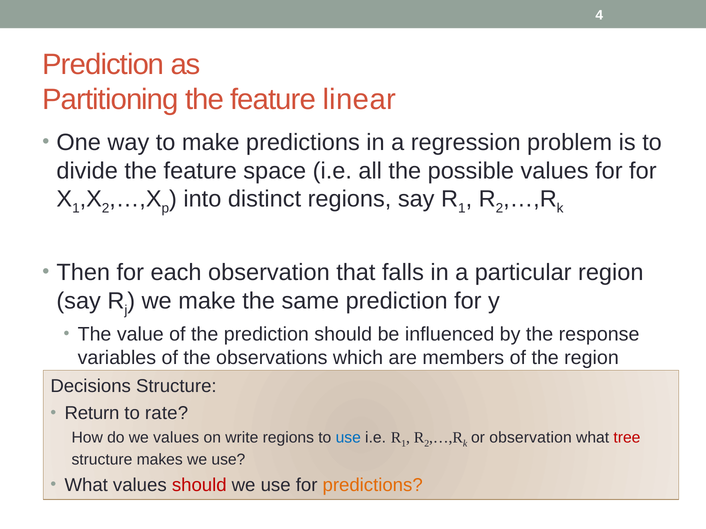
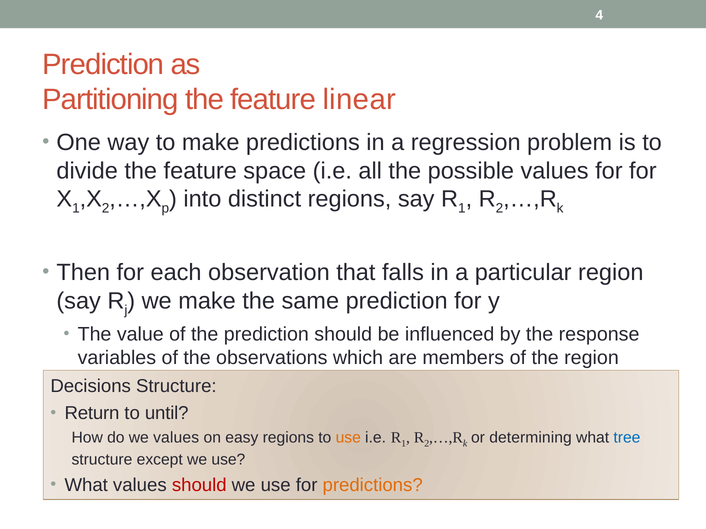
rate: rate -> until (167, 414)
write: write -> easy (242, 438)
use colour: blue -> orange (348, 438)
or observation: observation -> determining (531, 438)
tree colour: red -> blue (627, 438)
makes: makes -> except (160, 460)
